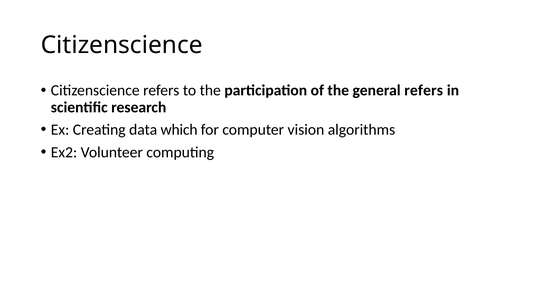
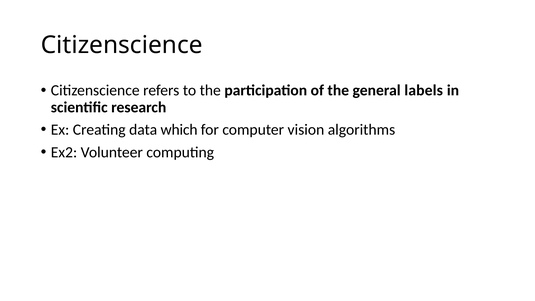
general refers: refers -> labels (424, 90)
